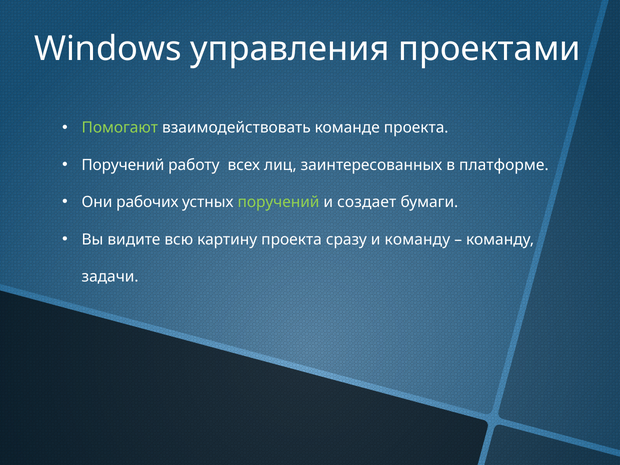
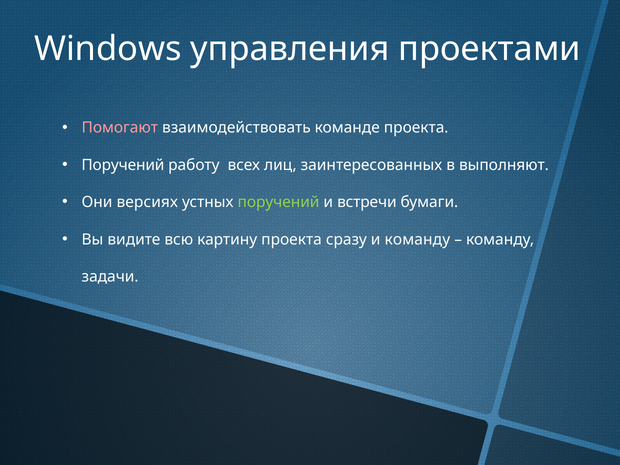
Помогают colour: light green -> pink (120, 128)
платформе: платформе -> выполняют (504, 165)
рабочих: рабочих -> версиях (147, 202)
создает: создает -> встречи (367, 202)
